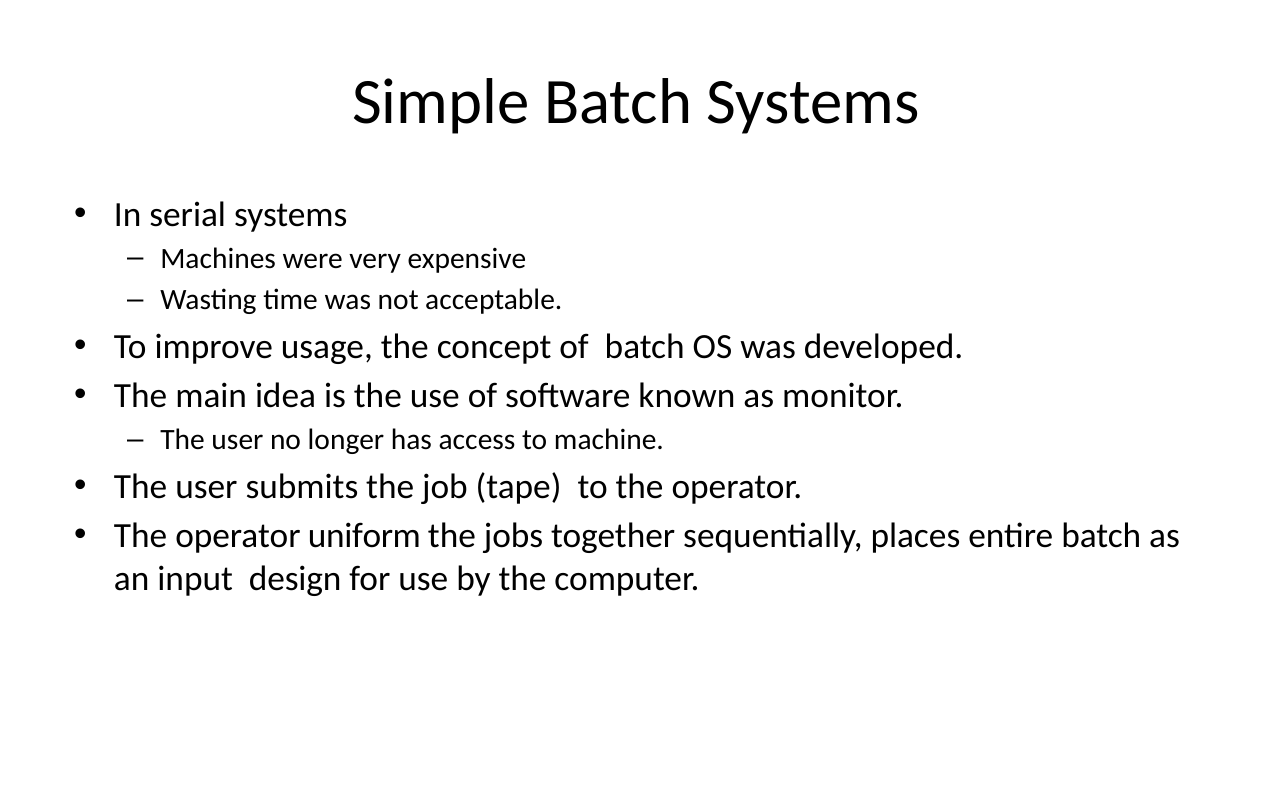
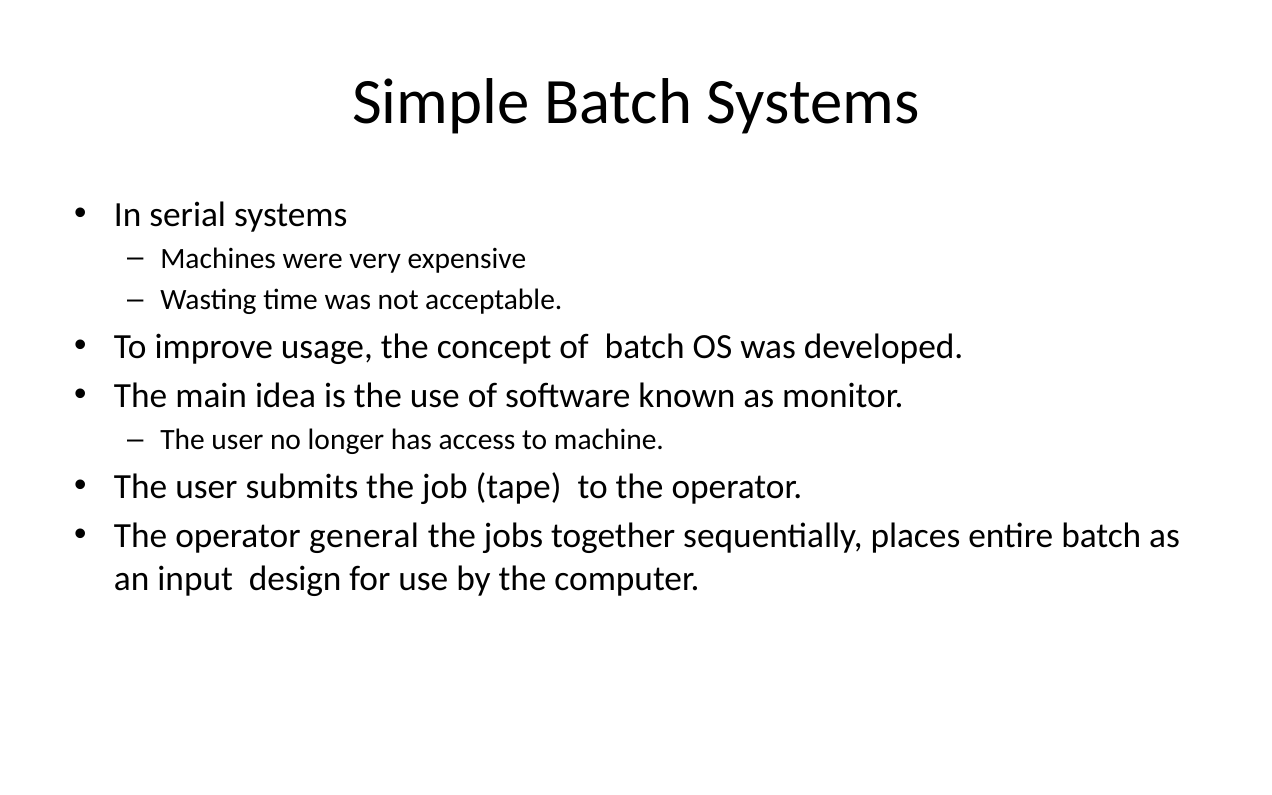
uniform: uniform -> general (364, 536)
